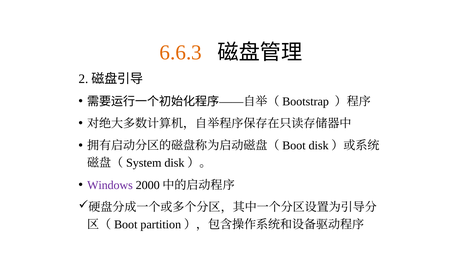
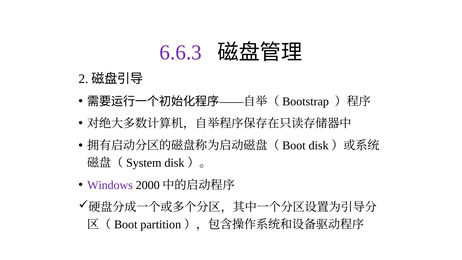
6.6.3 colour: orange -> purple (181, 52)
